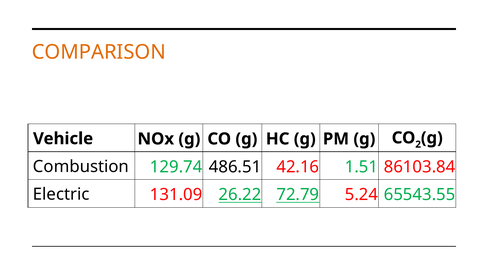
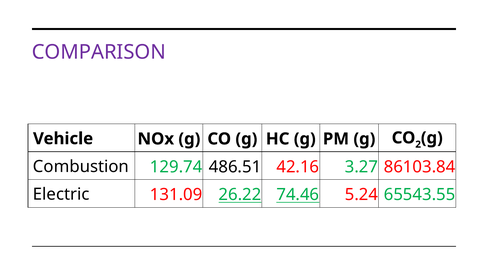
COMPARISON colour: orange -> purple (99, 52)
1.51: 1.51 -> 3.27 (361, 166)
72.79: 72.79 -> 74.46 (298, 194)
